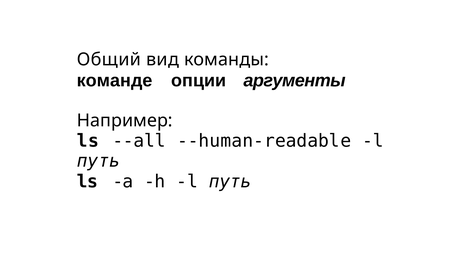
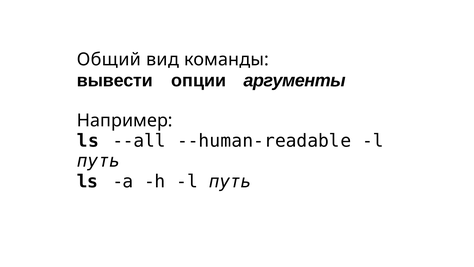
команде: команде -> вывести (115, 80)
